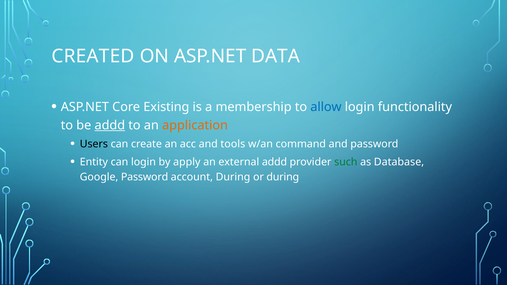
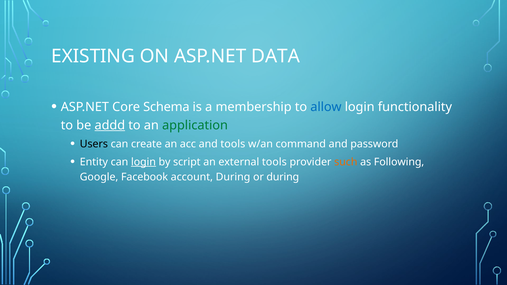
CREATED: CREATED -> EXISTING (93, 56)
Existing: Existing -> Schema (166, 107)
application colour: orange -> green (195, 125)
login underline: none -> present (143, 162)
apply: apply -> script (187, 162)
external addd: addd -> tools (274, 162)
such colour: green -> orange (346, 162)
Database: Database -> Following (399, 162)
Google Password: Password -> Facebook (145, 177)
